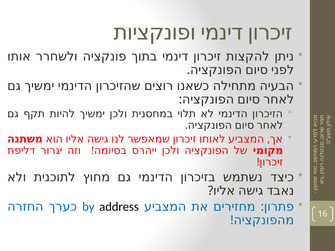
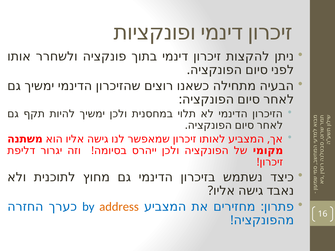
address colour: black -> orange (119, 207)
